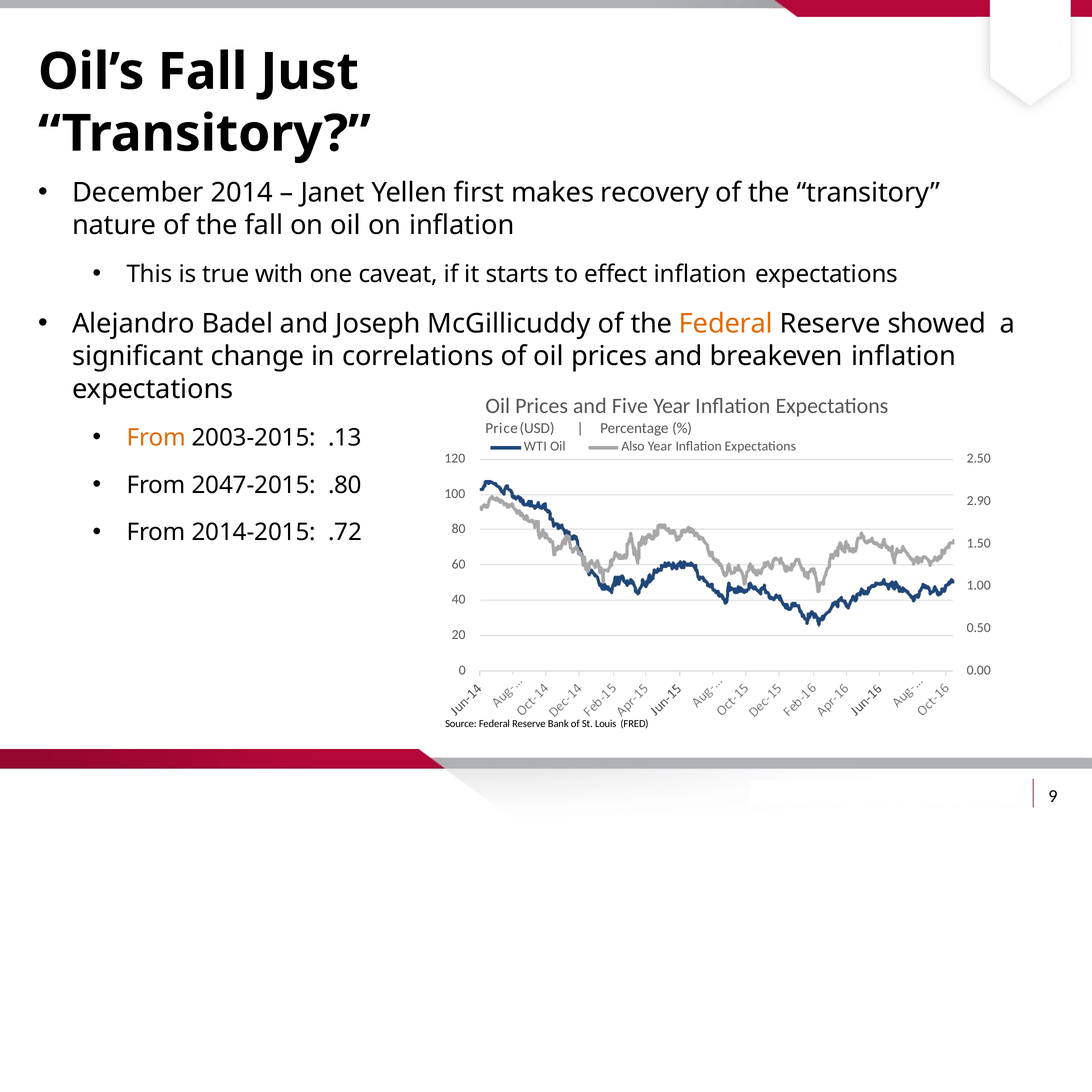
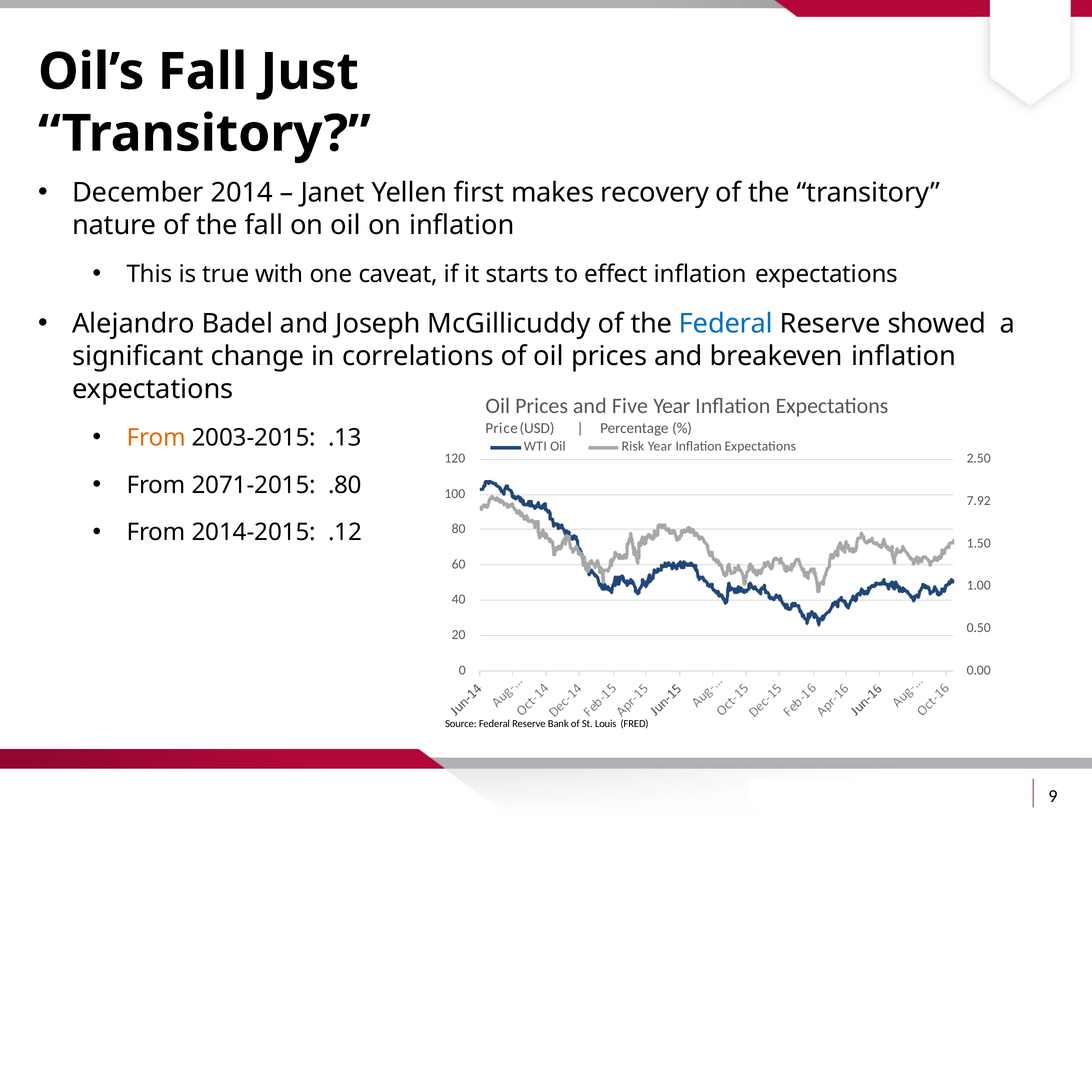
Federal colour: orange -> blue (726, 324)
Also: Also -> Risk (633, 446)
2047-2015: 2047-2015 -> 2071-2015 (254, 485)
2.90: 2.90 -> 7.92 (979, 501)
.72: .72 -> .12 (345, 532)
